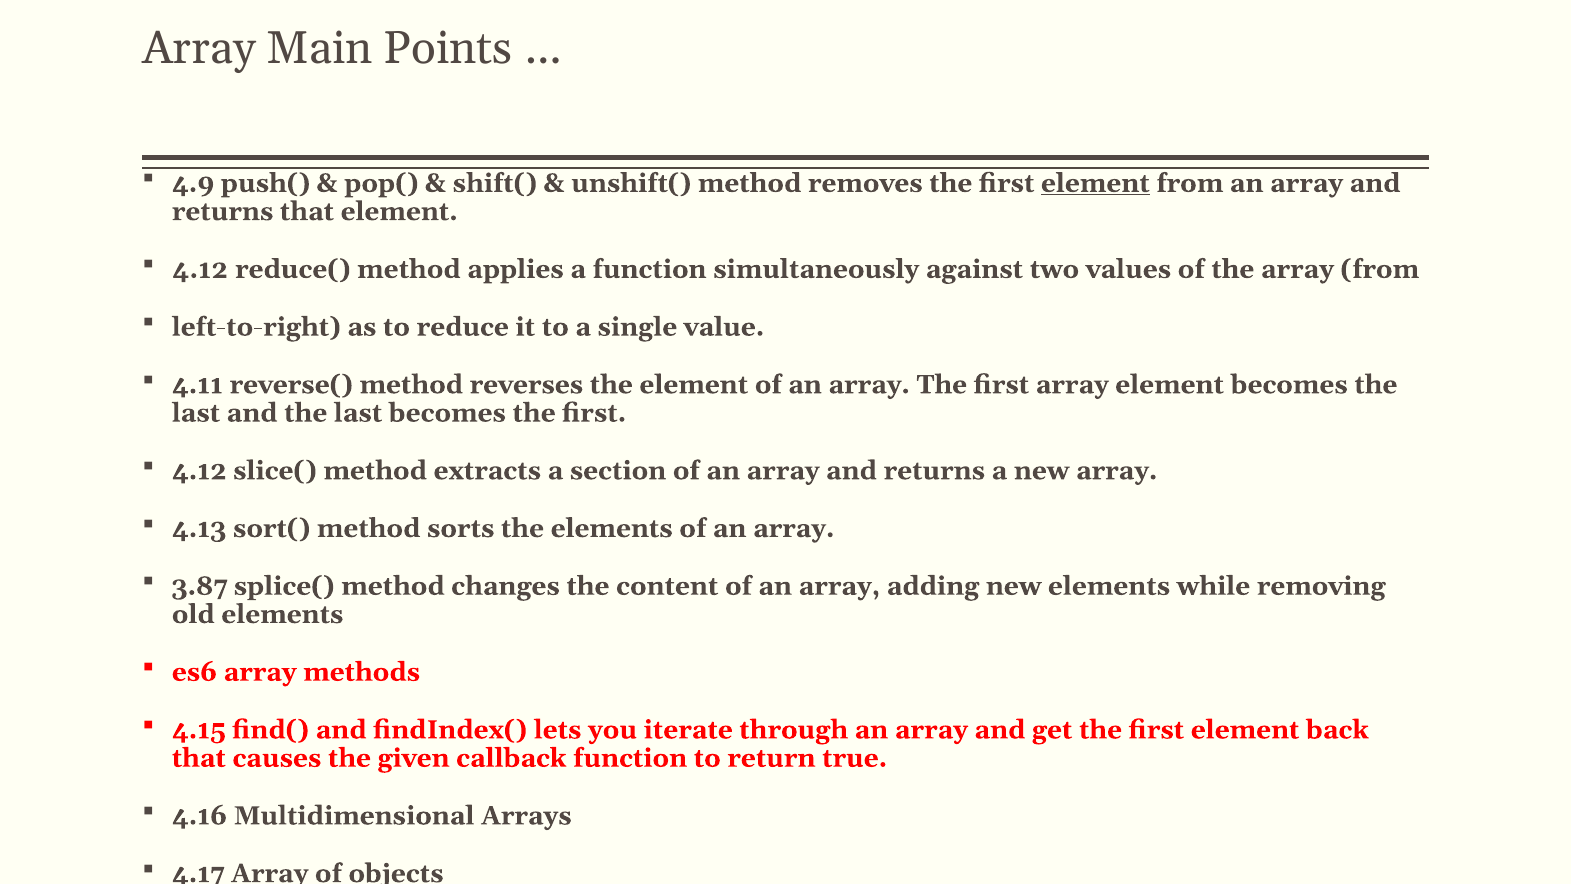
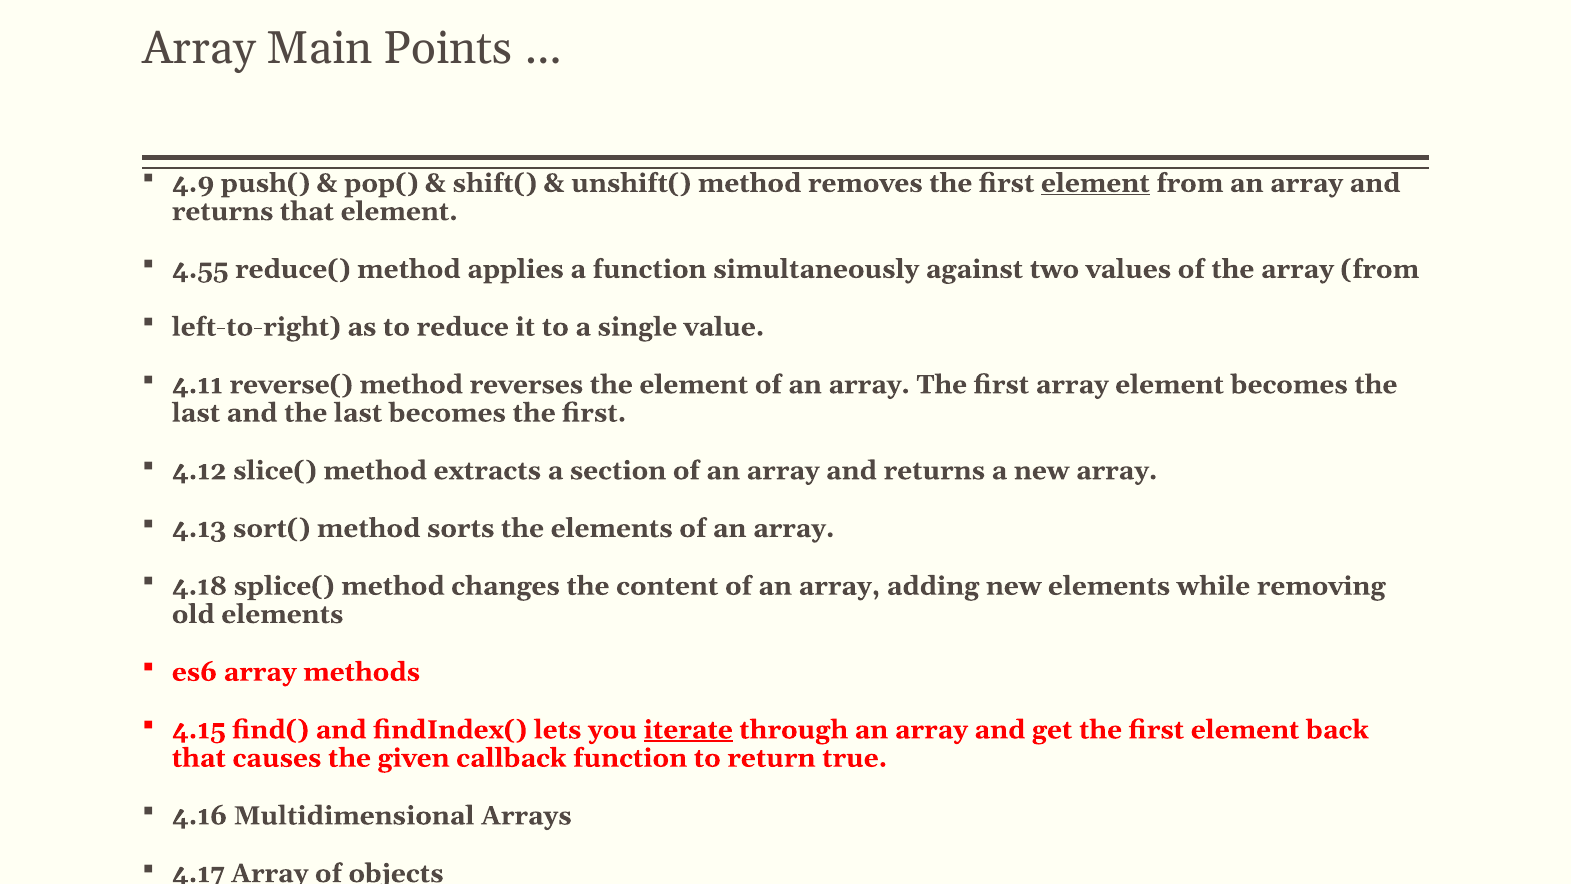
4.12: 4.12 -> 4.55 (200, 269)
3.87: 3.87 -> 4.18 (200, 586)
iterate underline: none -> present (688, 730)
